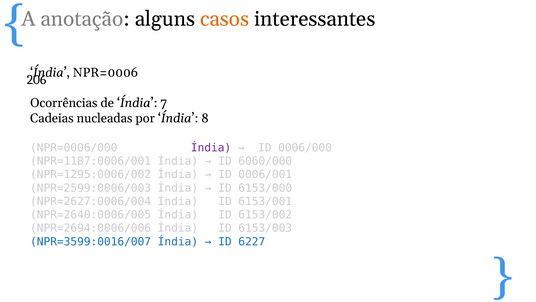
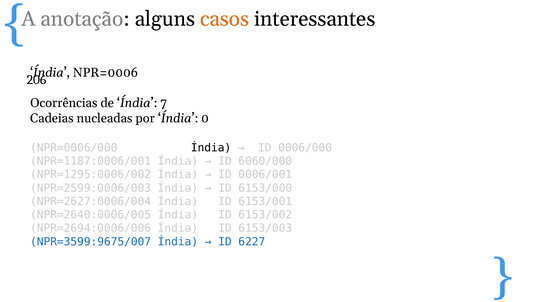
8: 8 -> 0 (205, 118)
Índia colour: purple -> black (211, 147)
NPR=3599:0016/007: NPR=3599:0016/007 -> NPR=3599:9675/007 (91, 241)
